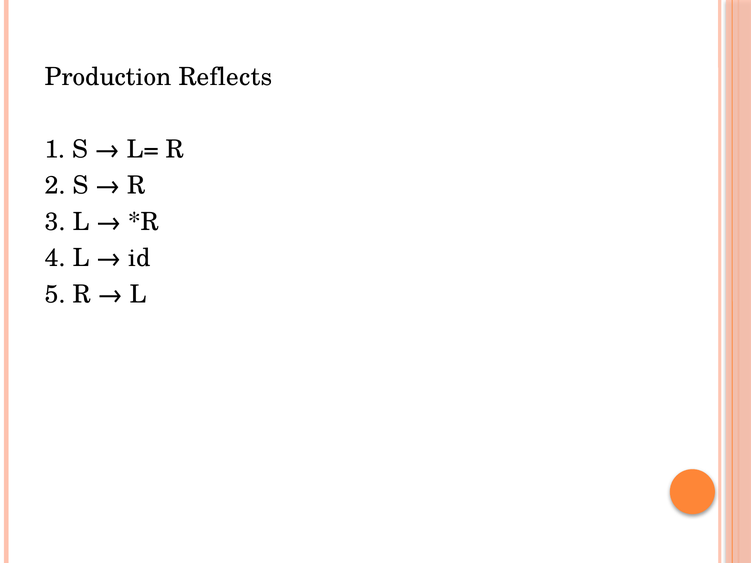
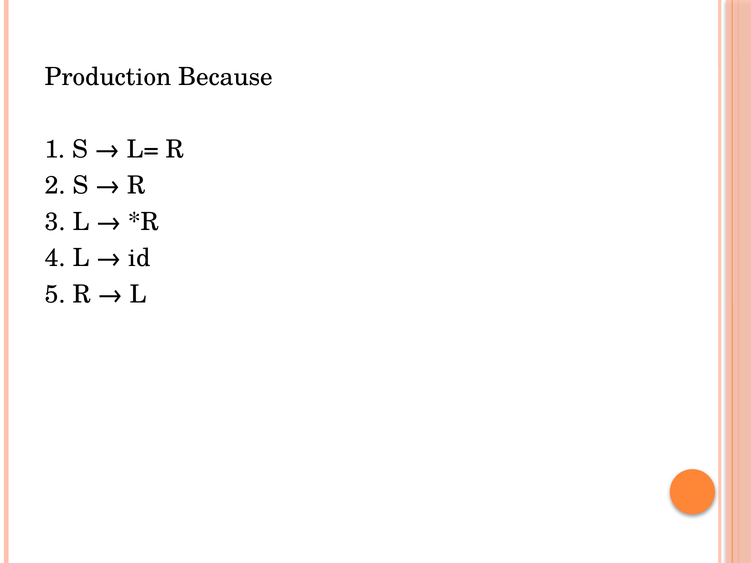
Reflects: Reflects -> Because (226, 77)
